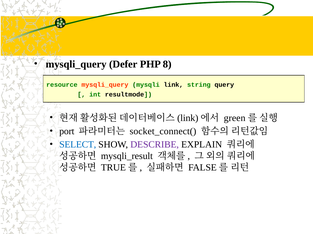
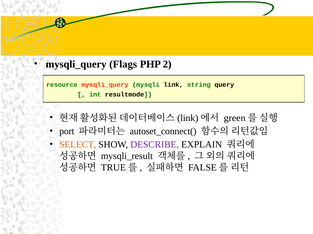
Defer: Defer -> Flags (123, 64)
8: 8 -> 2 (167, 64)
socket_connect(: socket_connect( -> autoset_connect( (163, 132)
SELECT colour: blue -> orange (78, 145)
